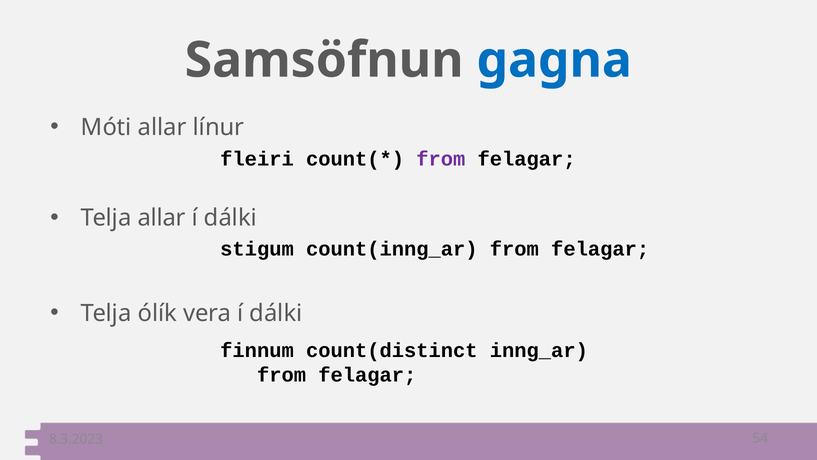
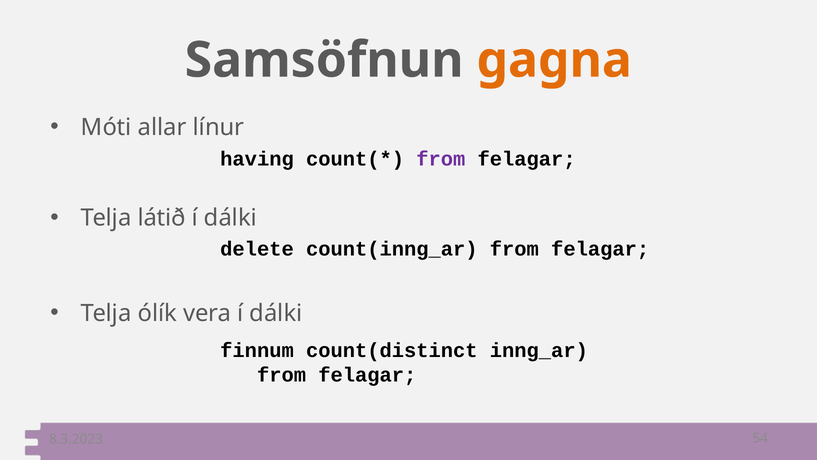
gagna colour: blue -> orange (554, 60)
fleiri: fleiri -> having (257, 159)
Telja allar: allar -> látið (162, 218)
stigum: stigum -> delete (257, 249)
